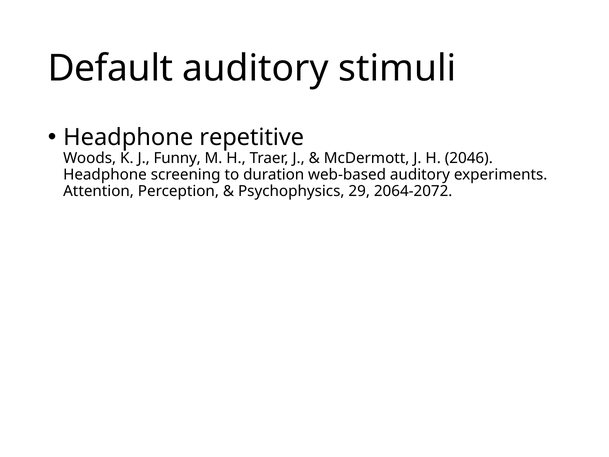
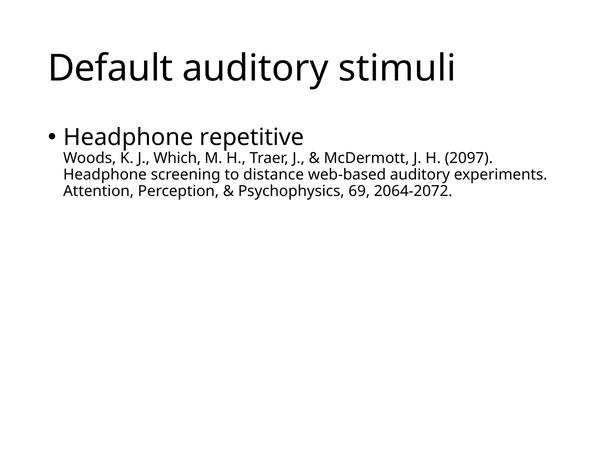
Funny: Funny -> Which (177, 158)
2046: 2046 -> 2097 (469, 158)
duration: duration -> distance (274, 175)
29: 29 -> 69 (359, 191)
